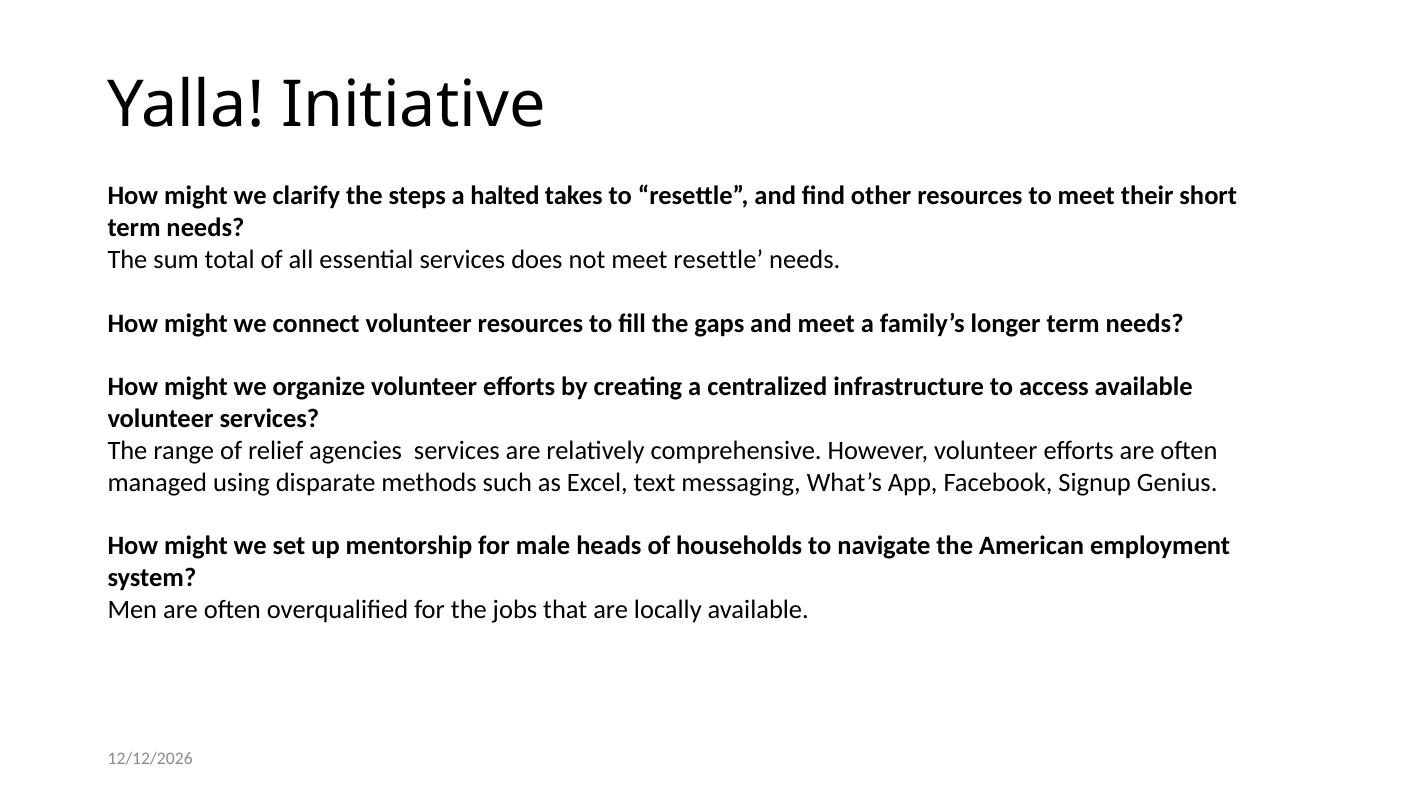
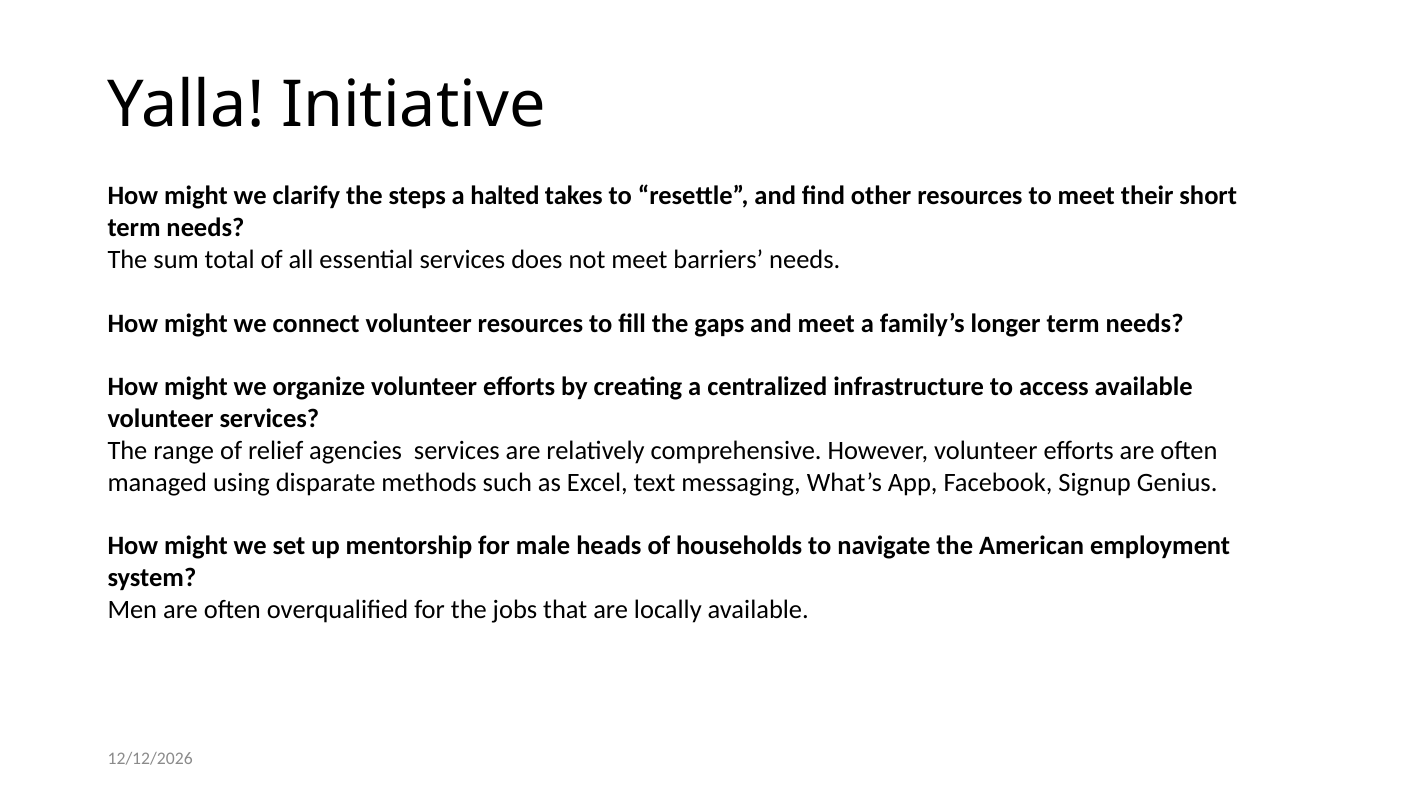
meet resettle: resettle -> barriers (718, 260)
